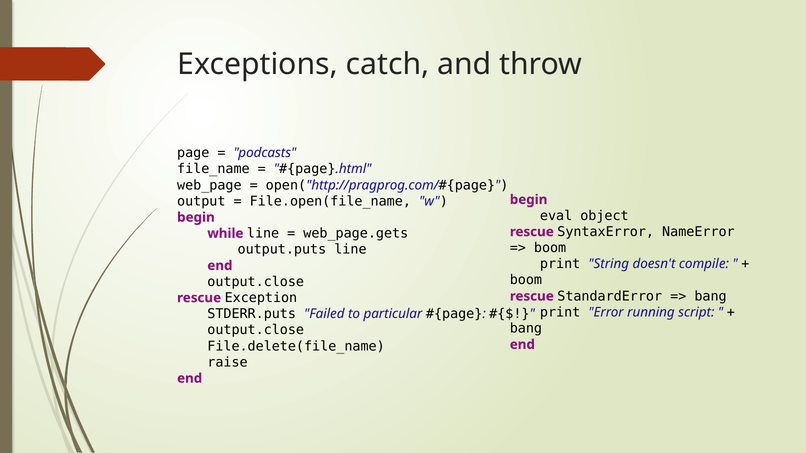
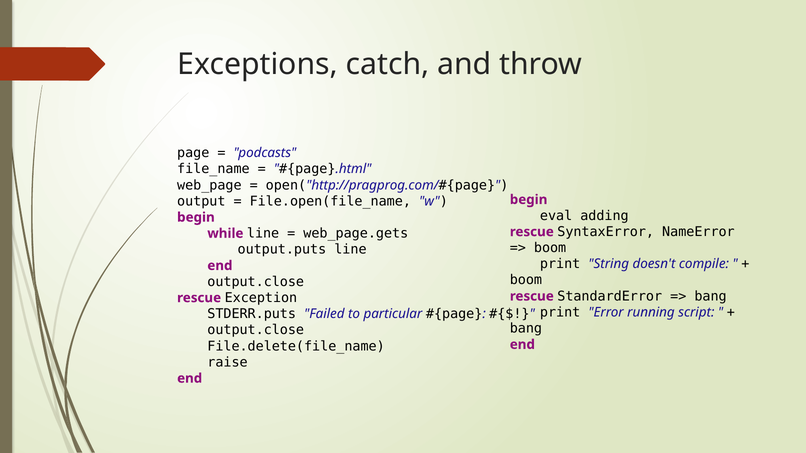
object: object -> adding (604, 216)
